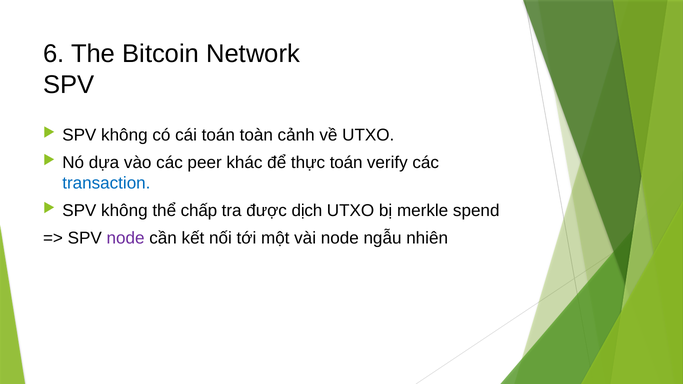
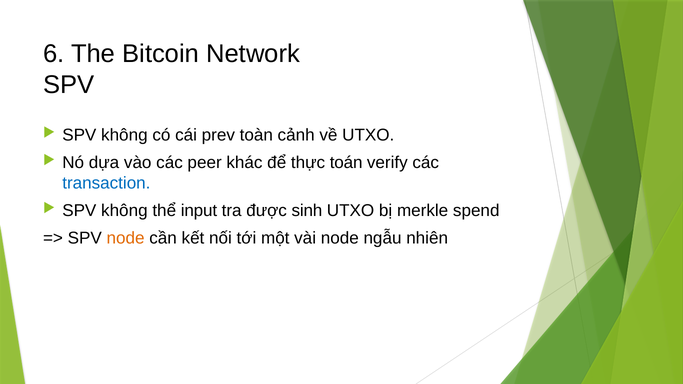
cái toán: toán -> prev (218, 135)
chấp: chấp -> input (199, 211)
dịch: dịch -> sinh (307, 211)
node colour: purple -> orange (126, 238)
